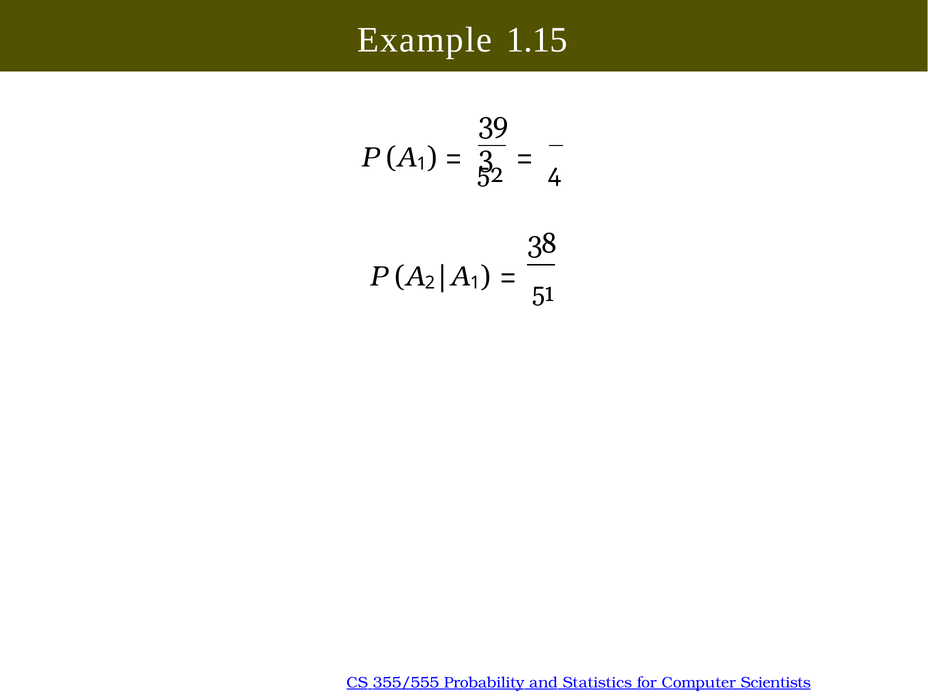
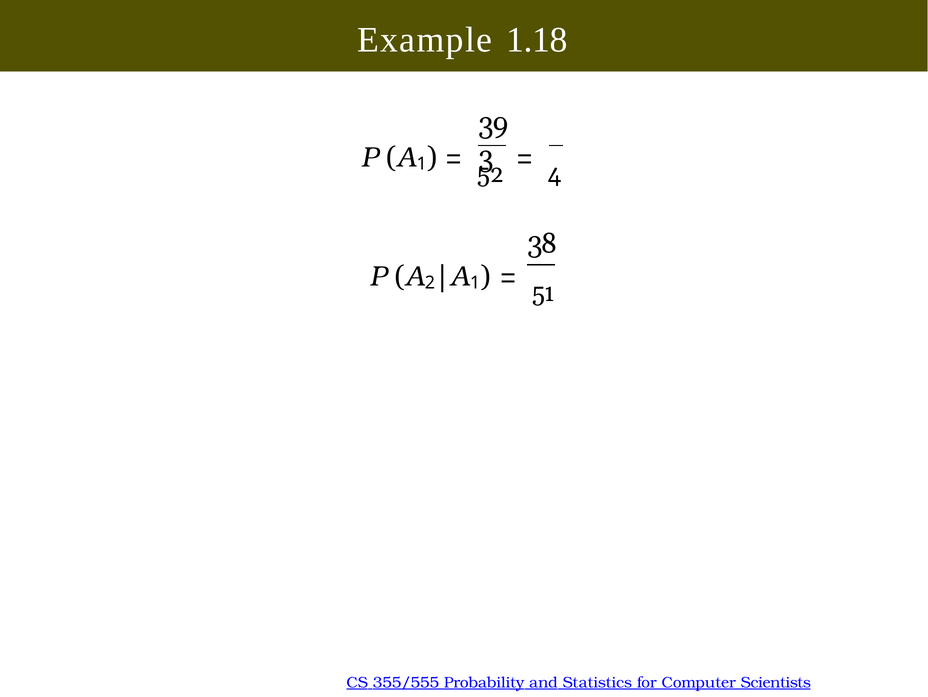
1.15: 1.15 -> 1.18 (537, 40)
